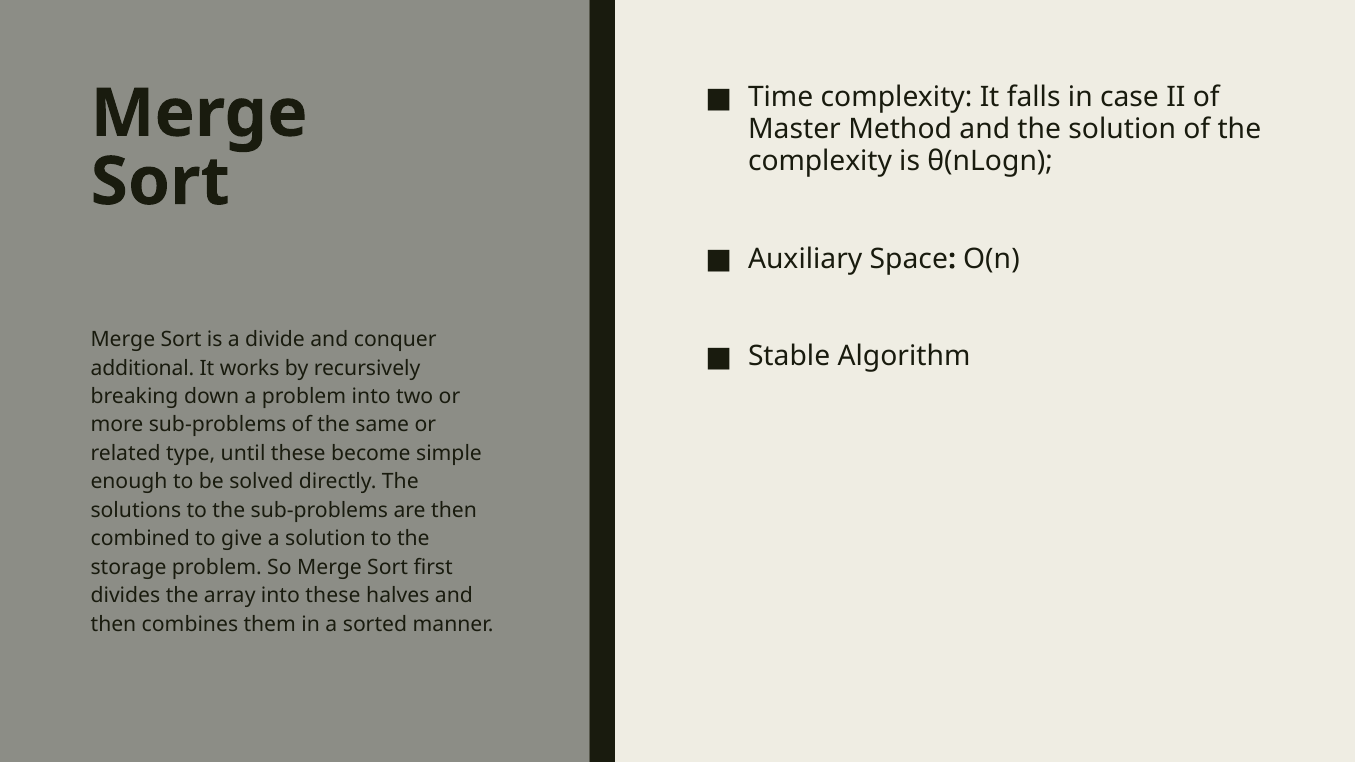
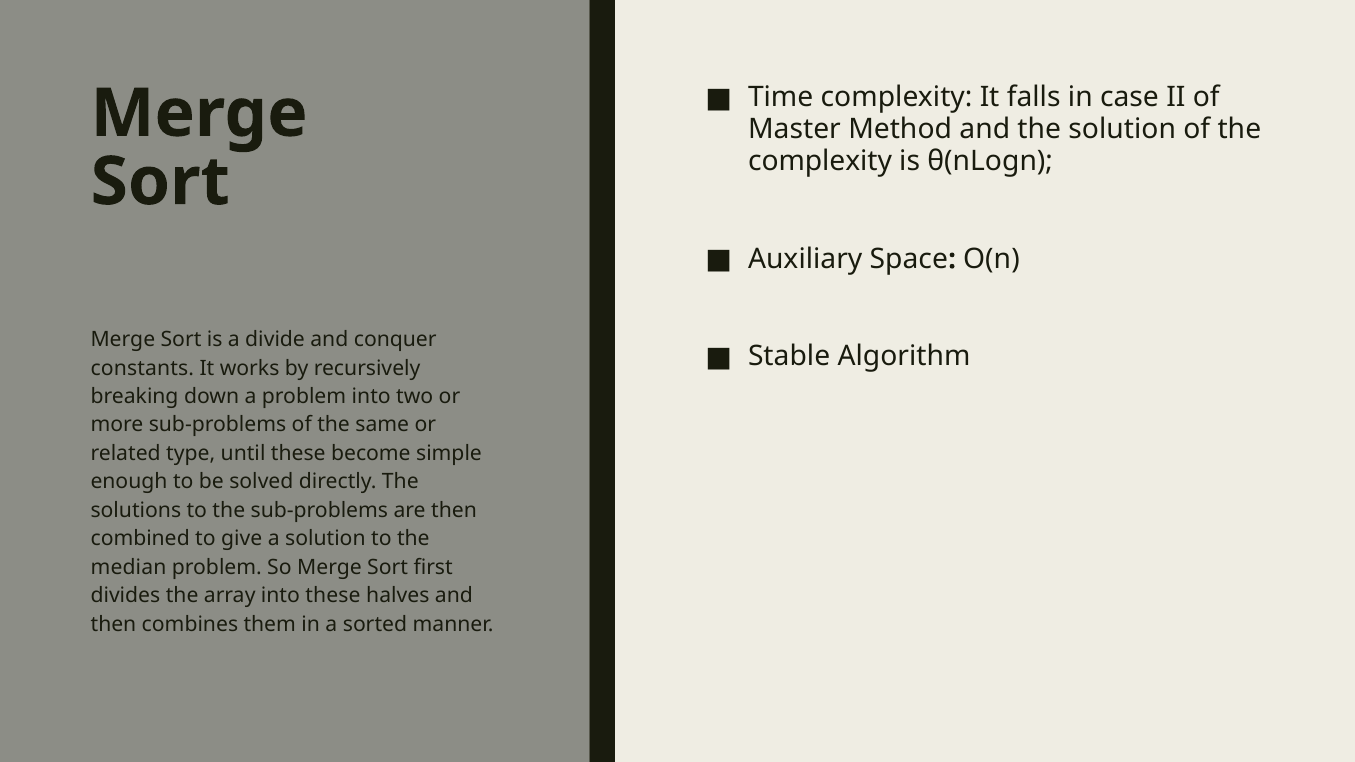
additional: additional -> constants (142, 368)
storage: storage -> median (128, 567)
